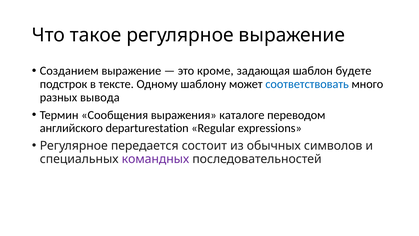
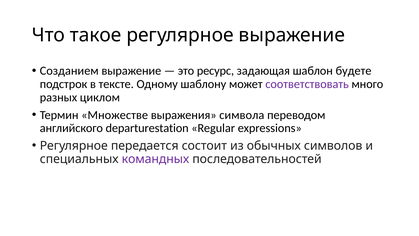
кроме: кроме -> ресурс (215, 71)
соответствовать colour: blue -> purple (307, 84)
вывода: вывода -> циклом (100, 97)
Сообщения: Сообщения -> Множестве (115, 115)
каталоге: каталоге -> символа (242, 115)
